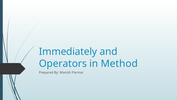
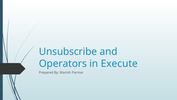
Immediately: Immediately -> Unsubscribe (68, 51)
Method: Method -> Execute (119, 63)
